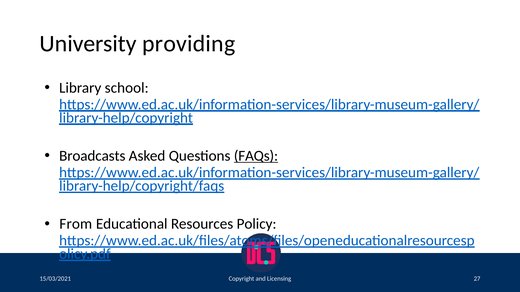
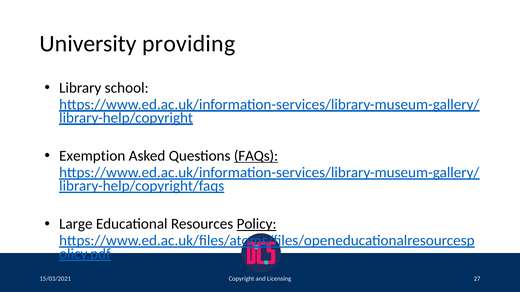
Broadcasts: Broadcasts -> Exemption (92, 156)
From: From -> Large (76, 224)
Policy underline: none -> present (257, 224)
